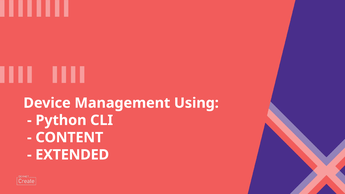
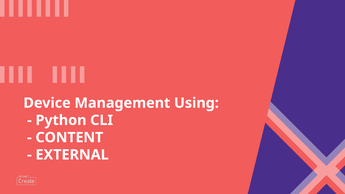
EXTENDED: EXTENDED -> EXTERNAL (72, 155)
